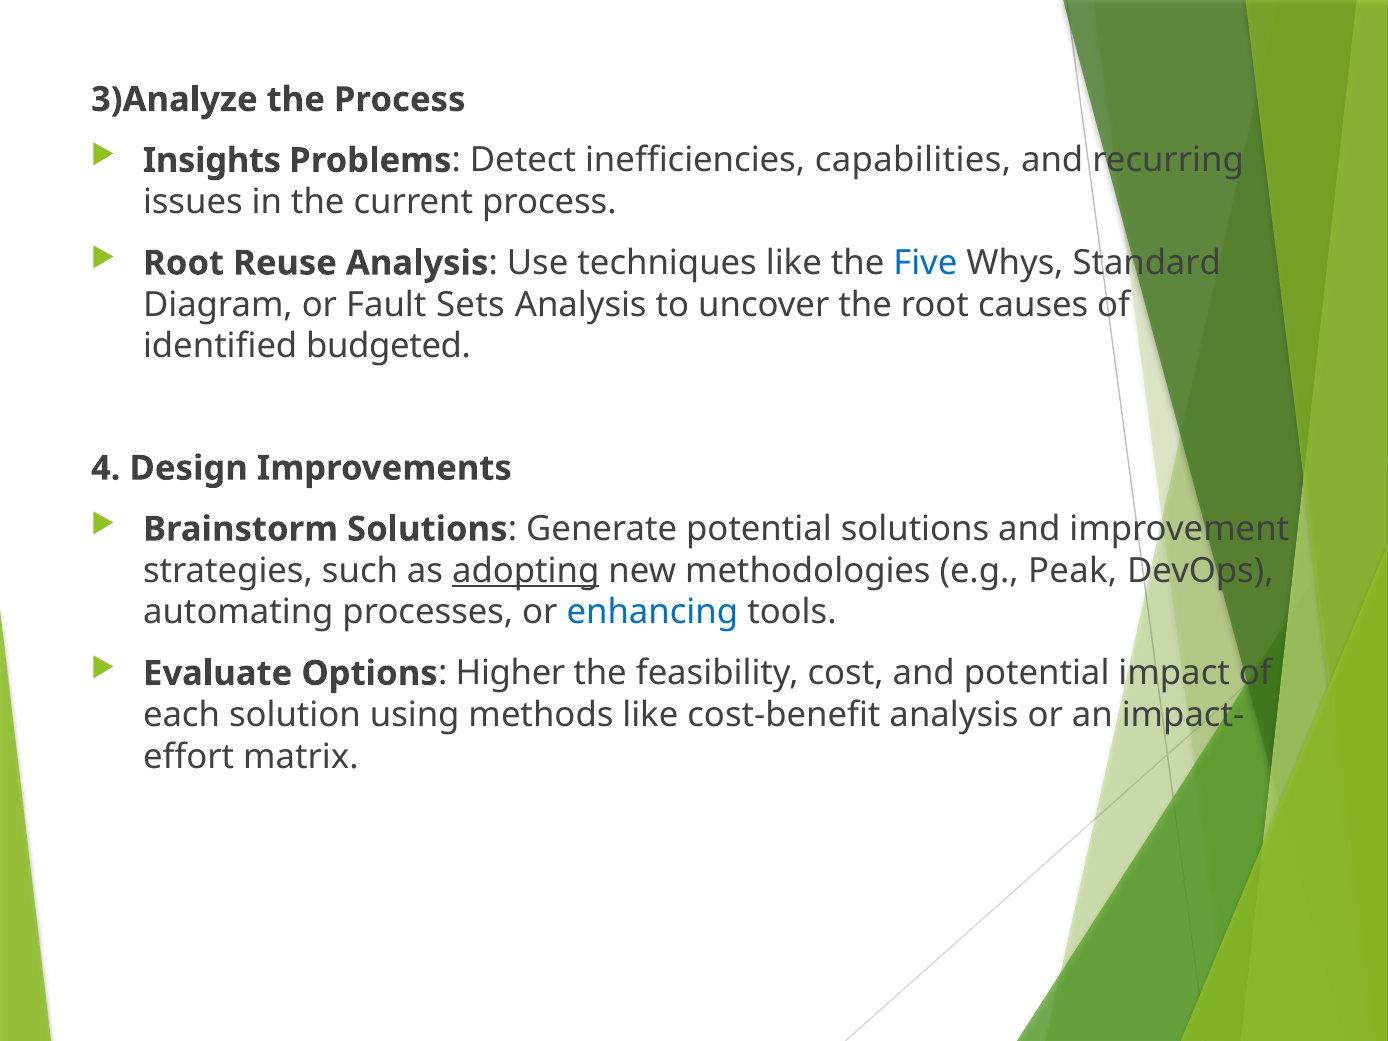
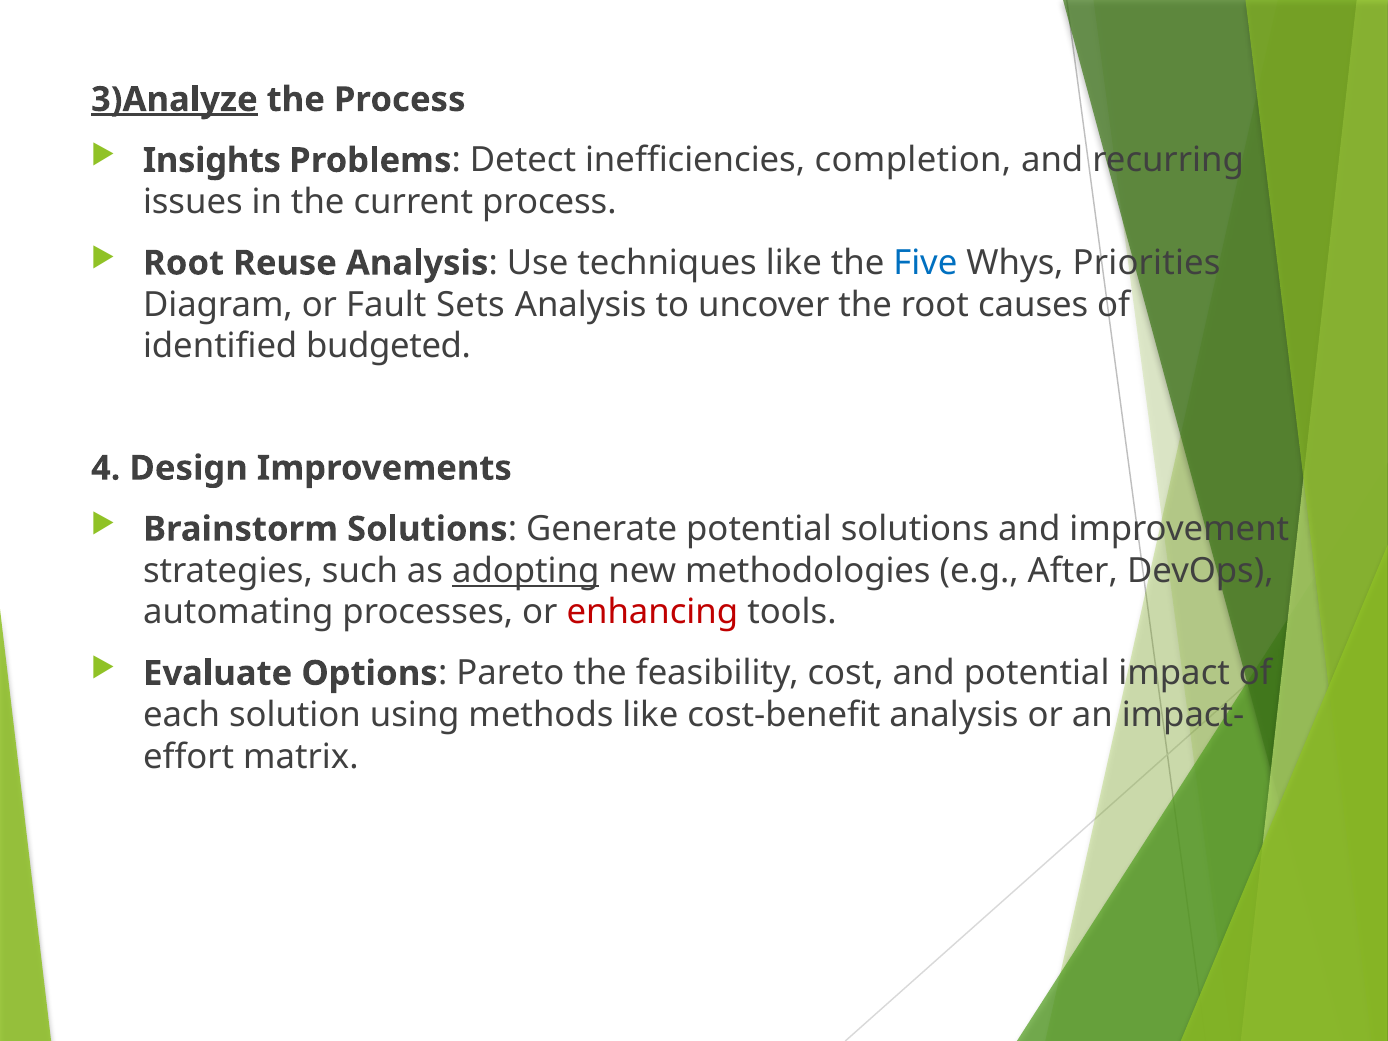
3)Analyze underline: none -> present (174, 100)
capabilities: capabilities -> completion (913, 161)
Standard: Standard -> Priorities (1147, 263)
Peak: Peak -> After (1073, 571)
enhancing colour: blue -> red (652, 612)
Higher: Higher -> Pareto (510, 673)
